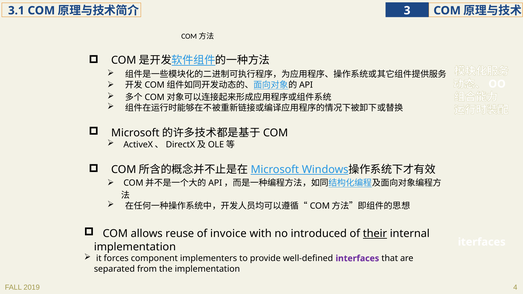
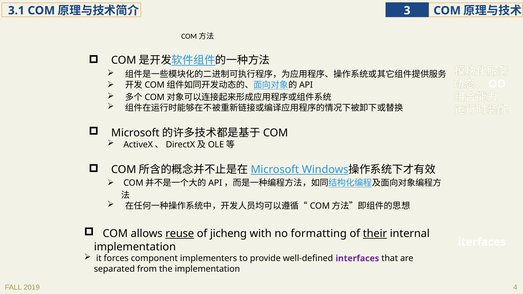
reuse underline: none -> present (180, 234)
invoice: invoice -> jicheng (228, 234)
introduced: introduced -> formatting (319, 234)
